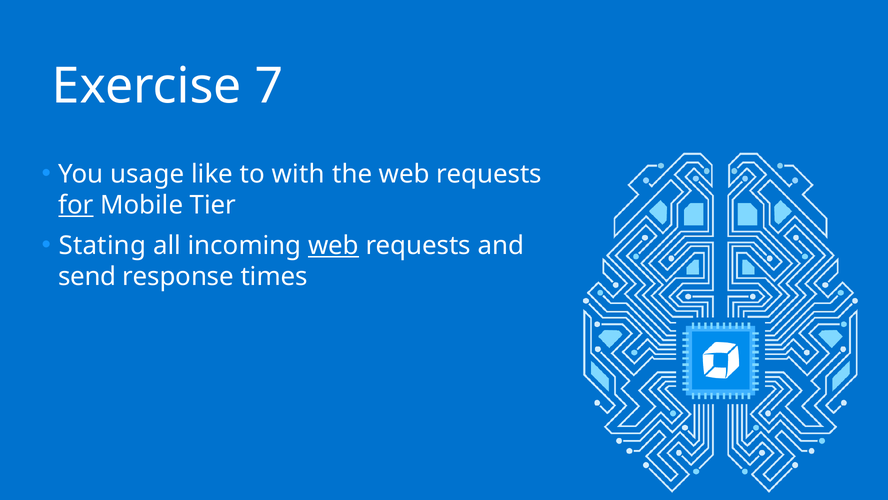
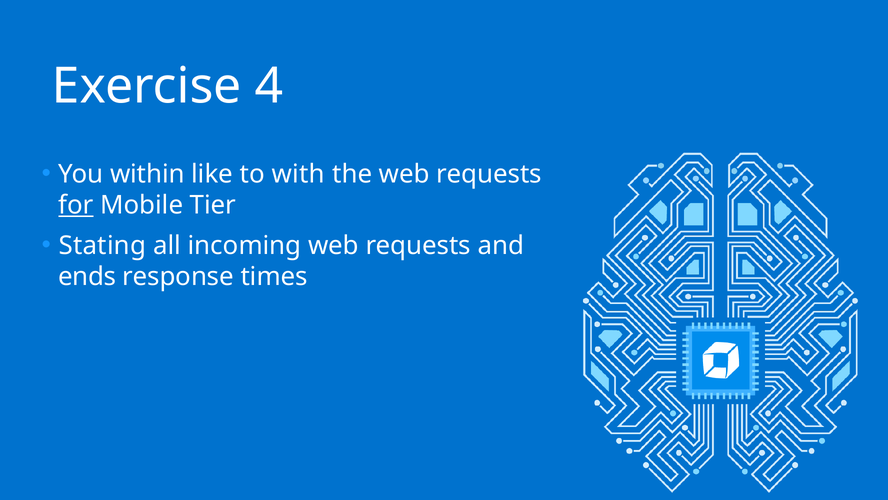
7: 7 -> 4 (269, 86)
usage: usage -> within (147, 174)
web underline: present -> none (333, 245)
send: send -> ends (87, 277)
